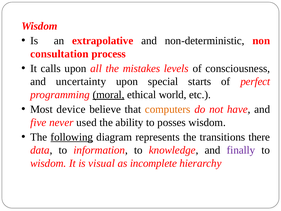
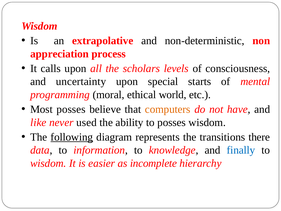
consultation: consultation -> appreciation (60, 54)
mistakes: mistakes -> scholars (141, 68)
perfect: perfect -> mental (255, 81)
moral underline: present -> none (108, 95)
Most device: device -> posses (71, 109)
five: five -> like (38, 122)
finally colour: purple -> blue (241, 150)
visual: visual -> easier (102, 163)
